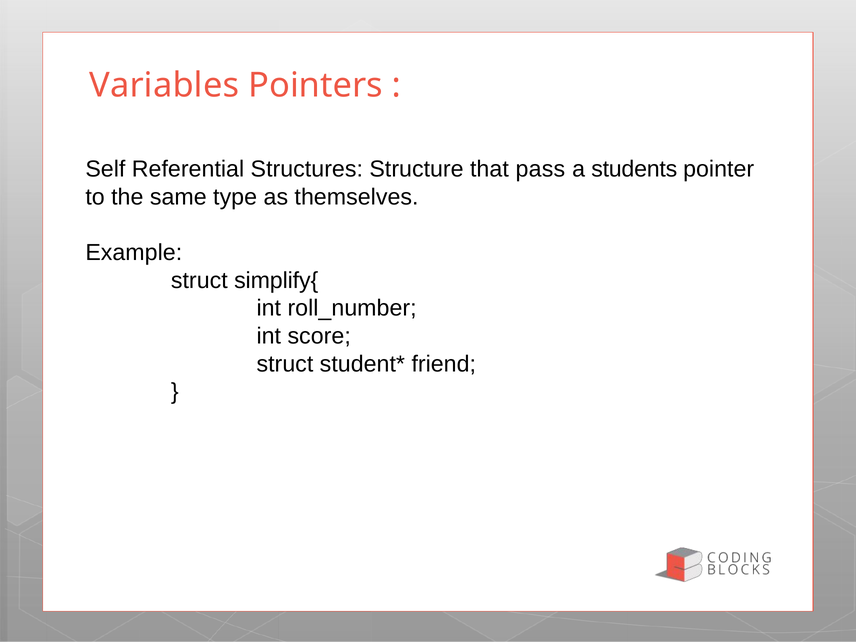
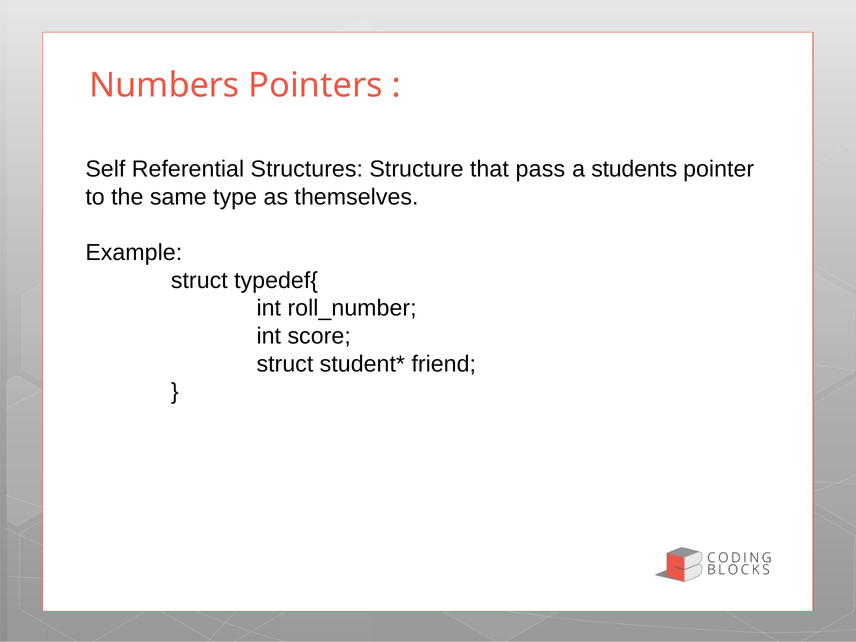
Variables: Variables -> Numbers (164, 86)
simplify{: simplify{ -> typedef{ (276, 280)
